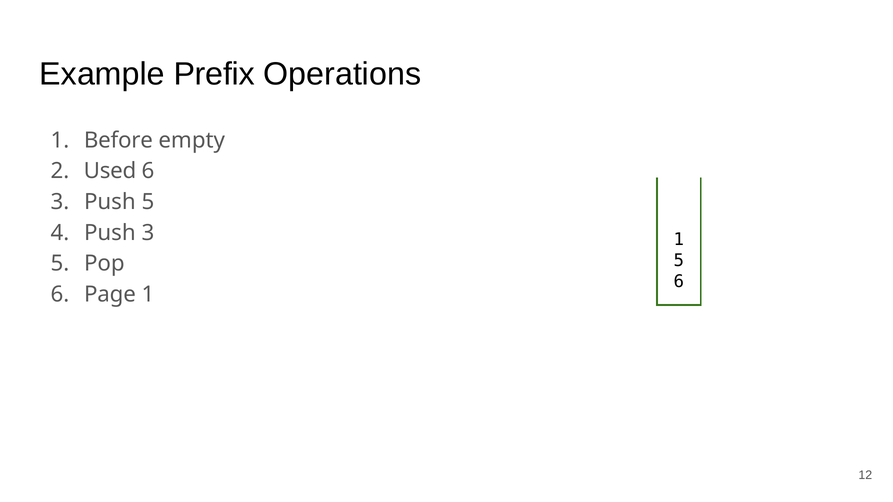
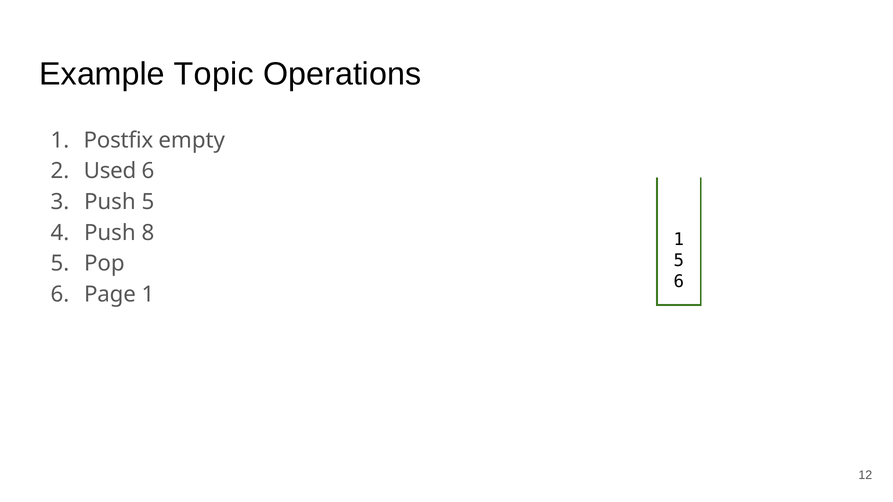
Prefix: Prefix -> Topic (214, 74)
Before: Before -> Postfix (118, 140)
Push 3: 3 -> 8 (148, 233)
